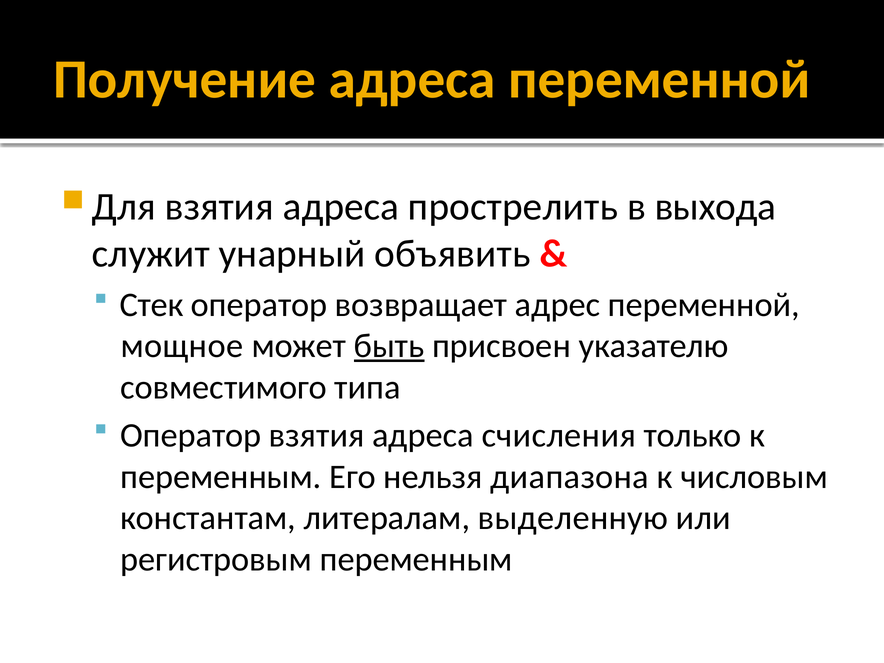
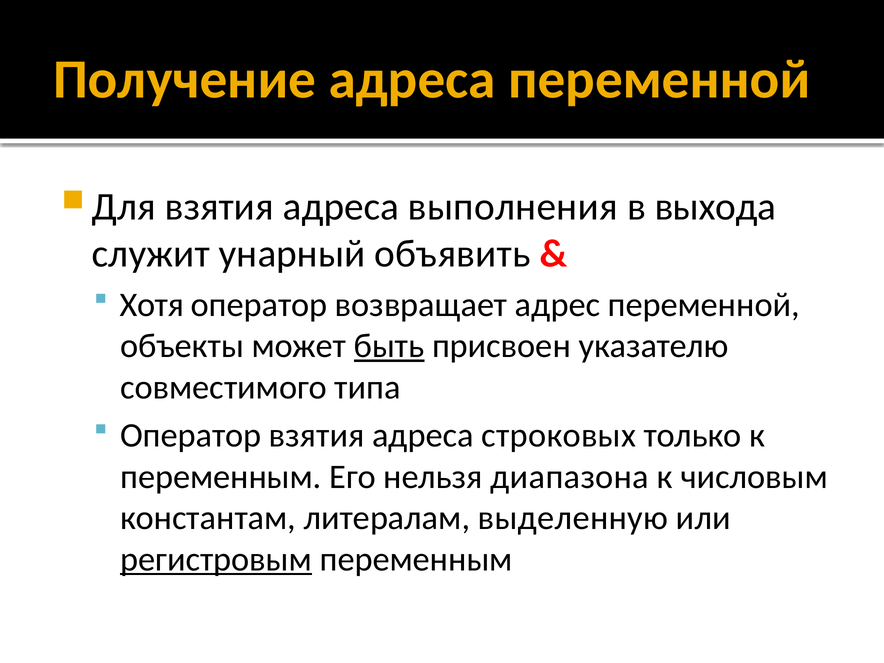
прострелить: прострелить -> выполнения (513, 207)
Стек: Стек -> Хотя (152, 305)
мощное: мощное -> объекты (182, 346)
счисления: счисления -> строковых (559, 435)
регистровым underline: none -> present (216, 559)
